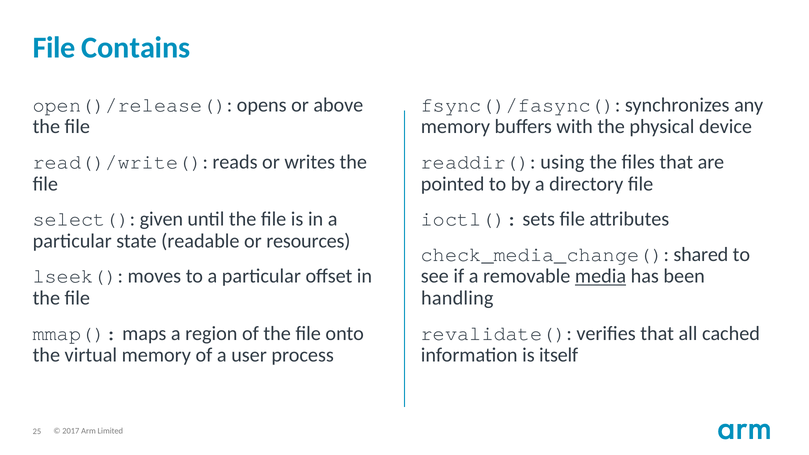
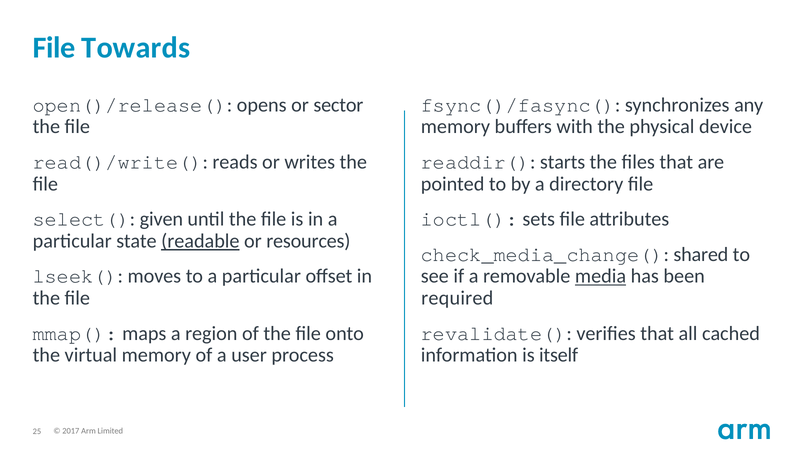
Contains: Contains -> Towards (136, 48)
above: above -> sector (338, 105)
using: using -> starts (563, 162)
readable underline: none -> present (200, 241)
handling: handling -> required (457, 298)
